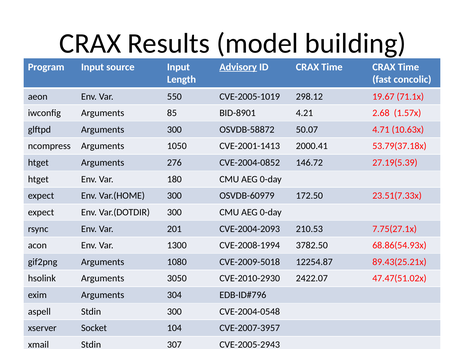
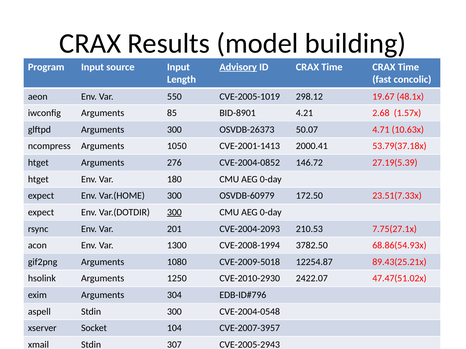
71.1x: 71.1x -> 48.1x (410, 97)
OSVDB-58872: OSVDB-58872 -> OSVDB-26373 (247, 130)
300 underline: none -> present (174, 213)
3050: 3050 -> 1250 (177, 279)
